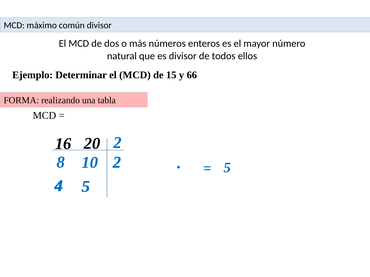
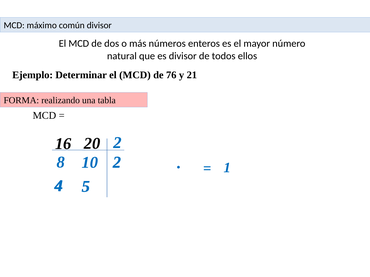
15: 15 -> 76 (171, 75)
66: 66 -> 21 (192, 75)
5: 5 -> 1 (227, 168)
